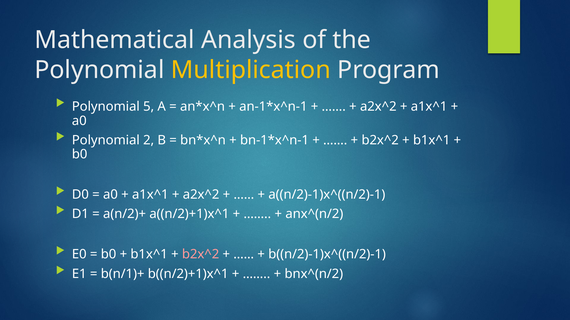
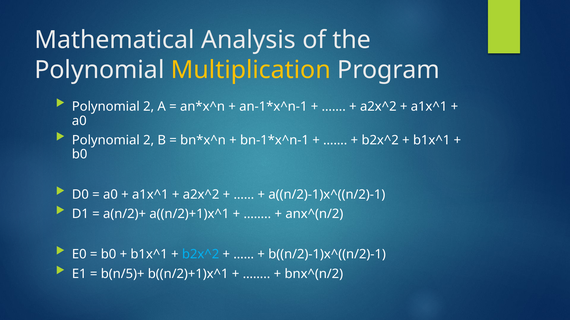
5: 5 -> 2 (149, 107)
b2x^2 colour: pink -> light blue (201, 255)
b(n/1)+: b(n/1)+ -> b(n/5)+ (123, 274)
